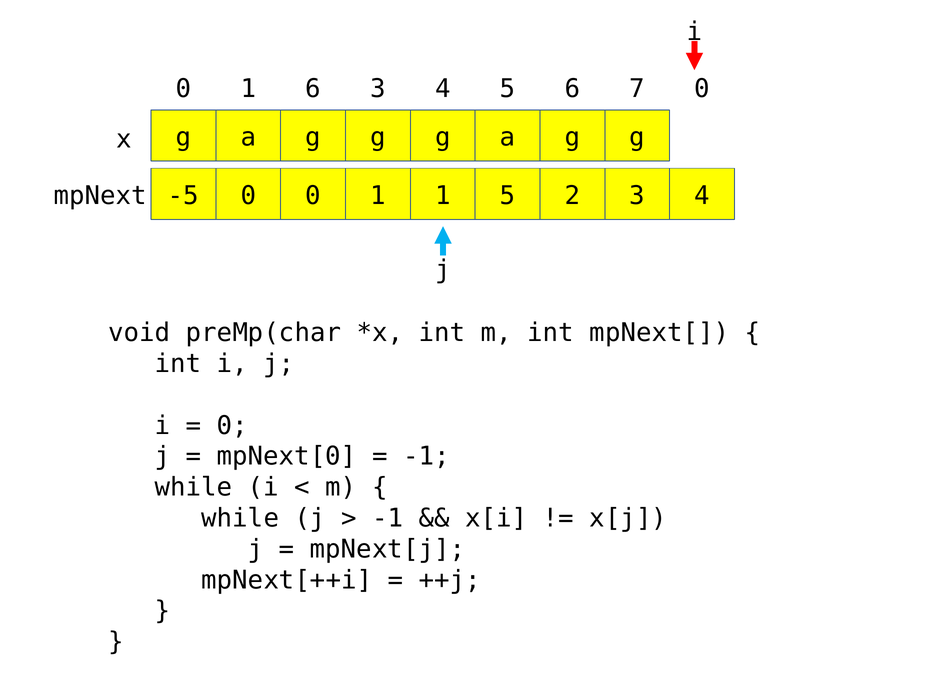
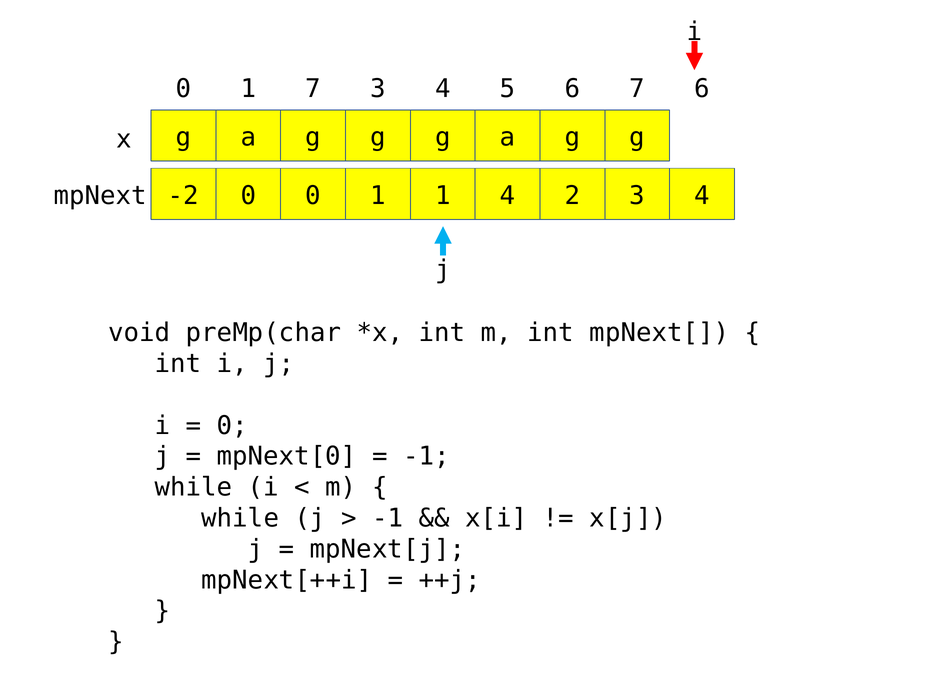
1 6: 6 -> 7 (313, 89)
7 0: 0 -> 6 (702, 89)
-5: -5 -> -2 (183, 195)
1 5: 5 -> 4 (508, 195)
